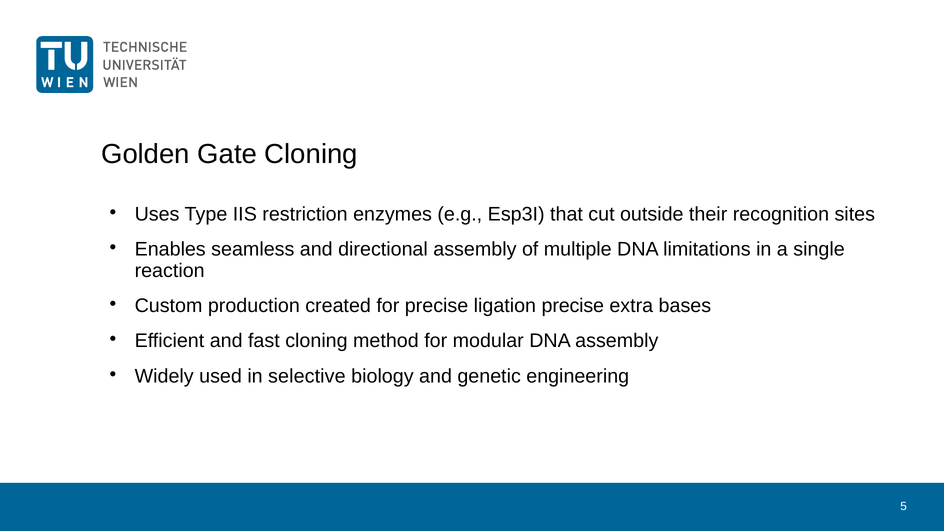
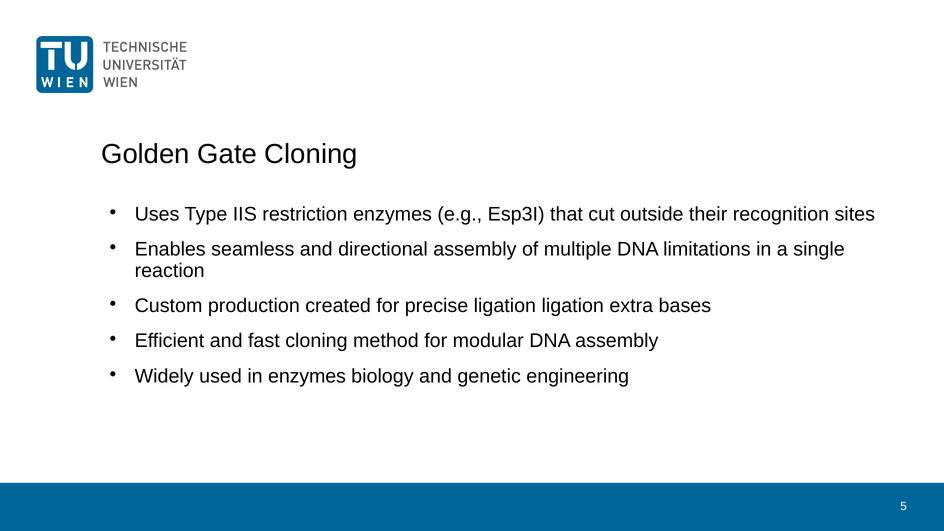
ligation precise: precise -> ligation (573, 306)
in selective: selective -> enzymes (307, 376)
